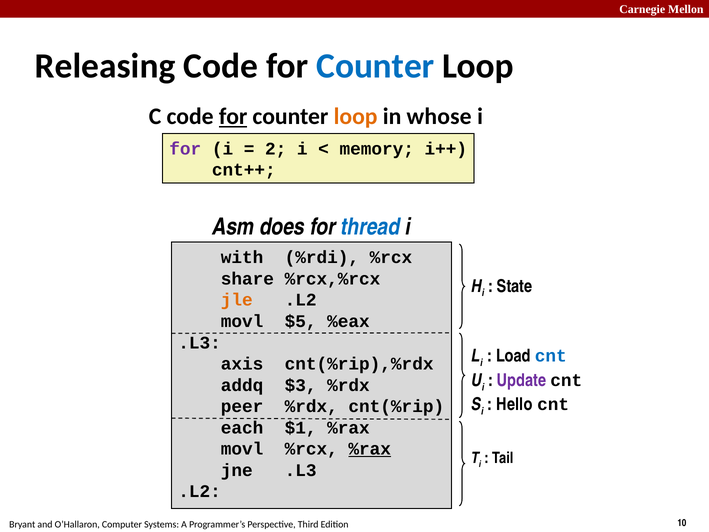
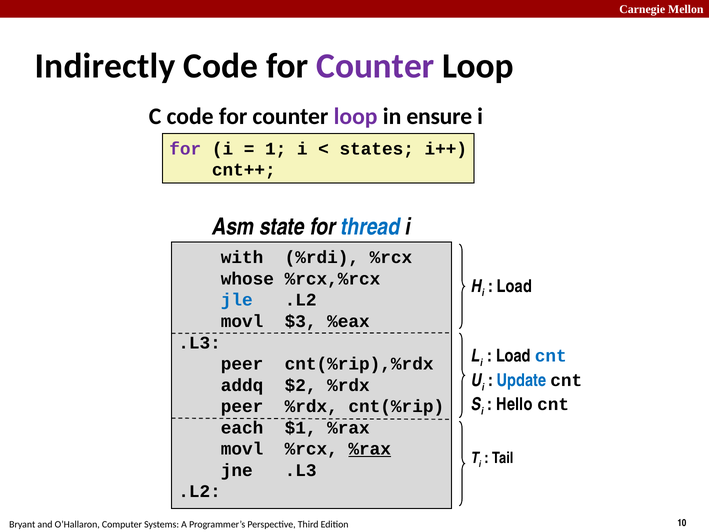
Releasing: Releasing -> Indirectly (105, 66)
Counter colour: blue -> purple (375, 66)
for underline: present -> none (233, 116)
loop colour: orange -> purple (356, 116)
whose: whose -> ensure (439, 116)
2: 2 -> 1 (276, 149)
memory: memory -> states (377, 149)
does: does -> state (282, 227)
share: share -> whose (247, 279)
State: State -> Load (515, 286)
jle colour: orange -> blue (237, 300)
$5: $5 -> $3 (301, 321)
axis: axis -> peer (242, 364)
Update colour: purple -> blue (521, 380)
$3: $3 -> $2 (301, 385)
